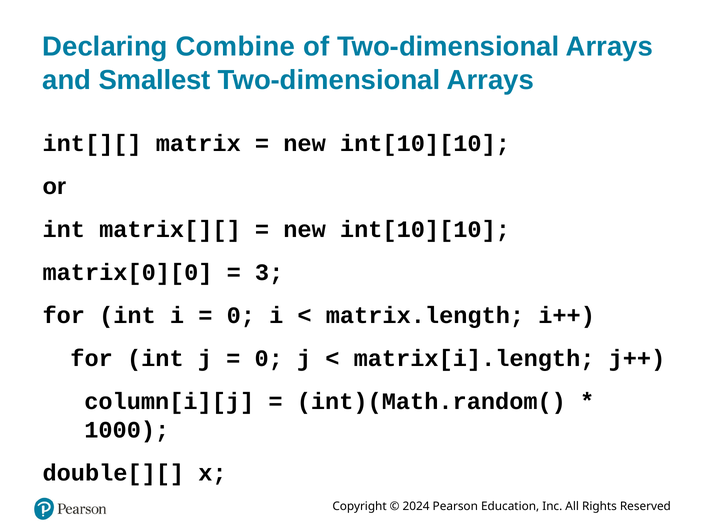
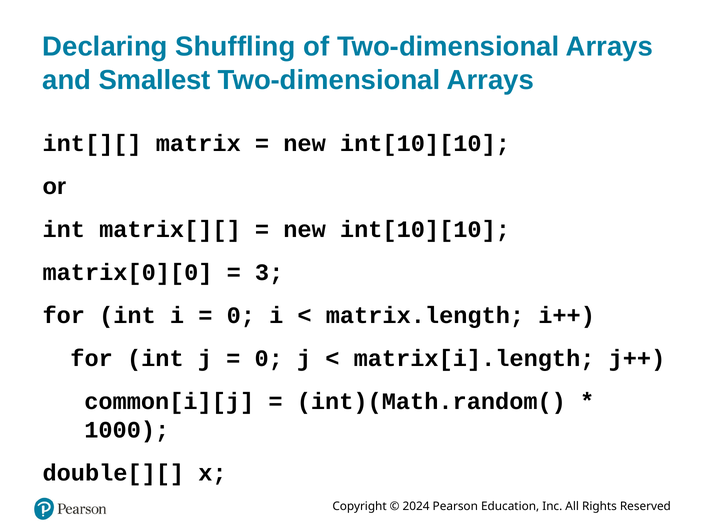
Combine: Combine -> Shuffling (235, 47)
column[i][j: column[i][j -> common[i][j (169, 402)
